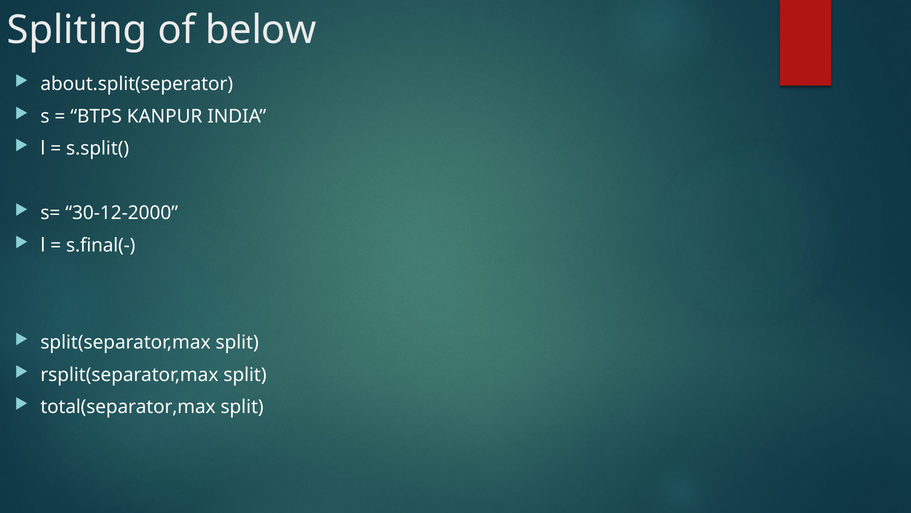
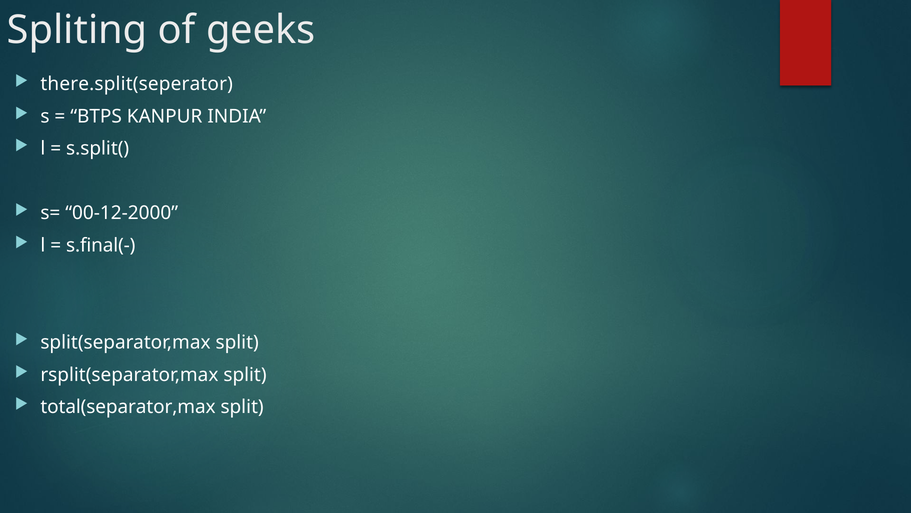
below: below -> geeks (261, 30)
about.split(seperator: about.split(seperator -> there.split(seperator (137, 84)
30-12-2000: 30-12-2000 -> 00-12-2000 (122, 213)
